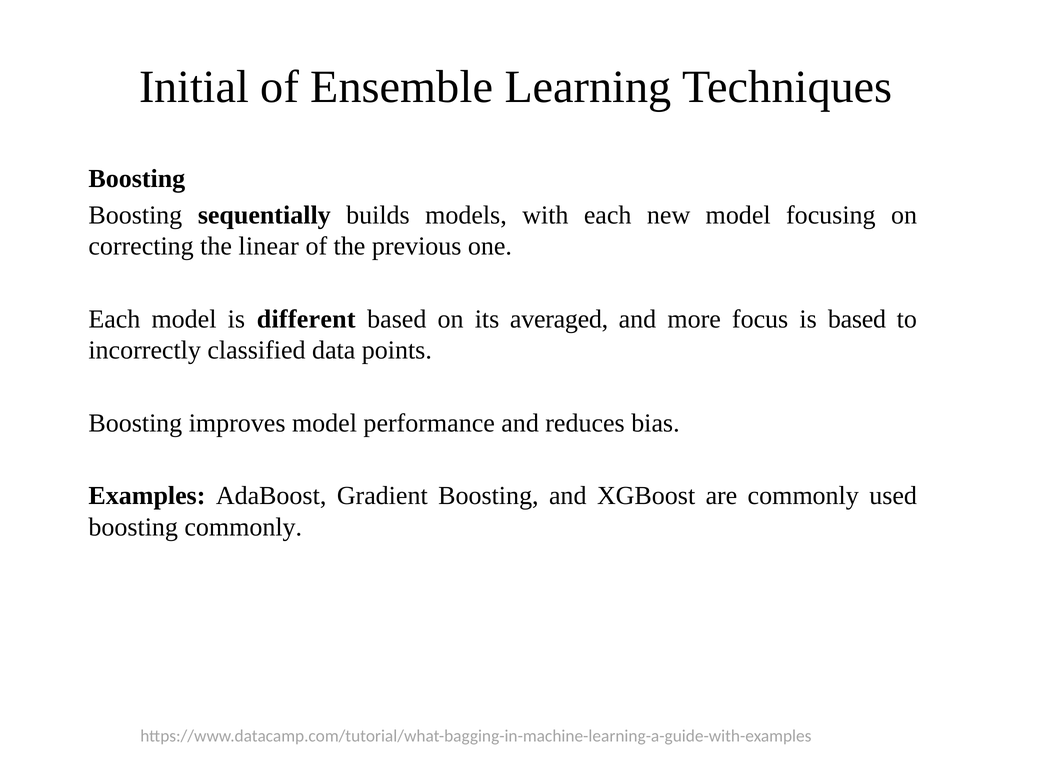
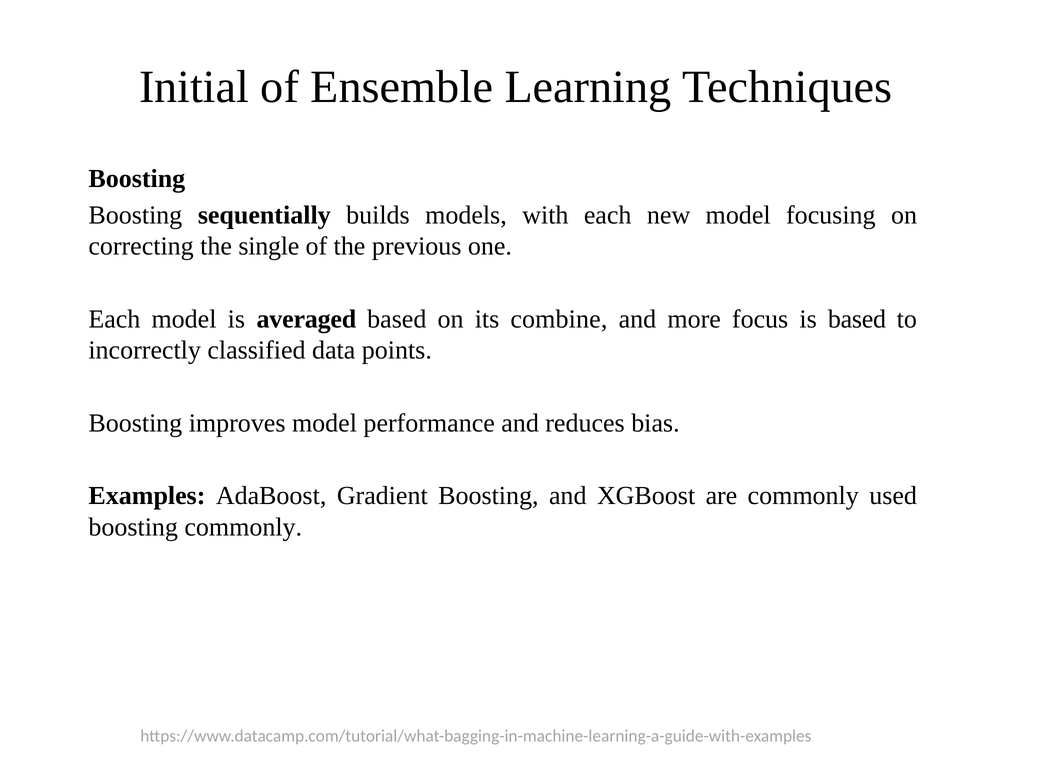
linear: linear -> single (269, 246)
different: different -> averaged (306, 319)
averaged: averaged -> combine (559, 319)
